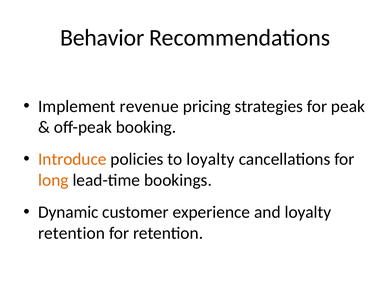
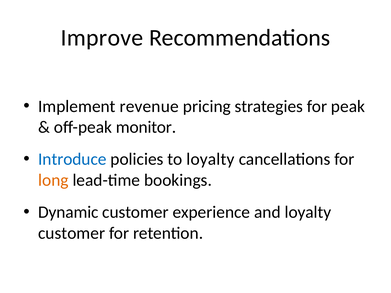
Behavior: Behavior -> Improve (102, 38)
booking: booking -> monitor (146, 127)
Introduce colour: orange -> blue (72, 159)
retention: retention -> customer (72, 233)
